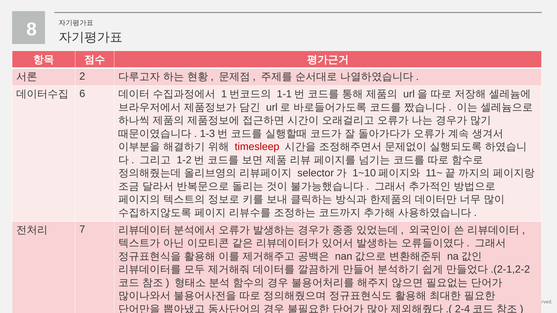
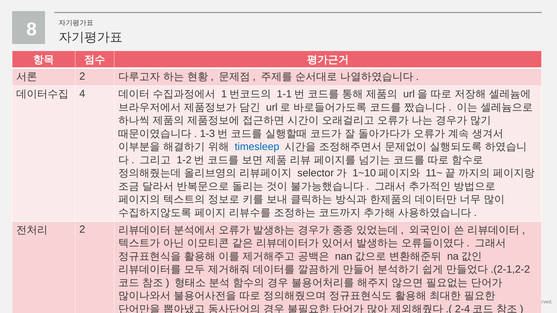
6: 6 -> 4 (82, 94)
timesleep colour: red -> blue (257, 147)
7: 7 -> 2 (82, 230)
